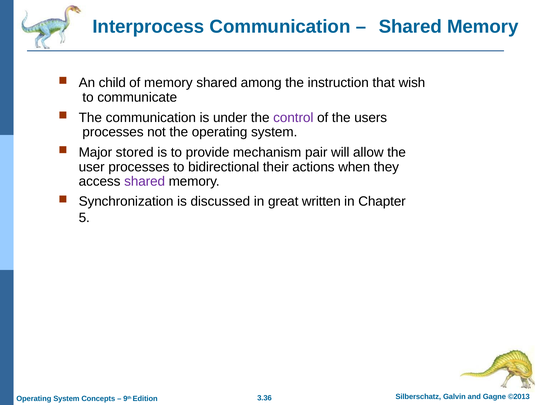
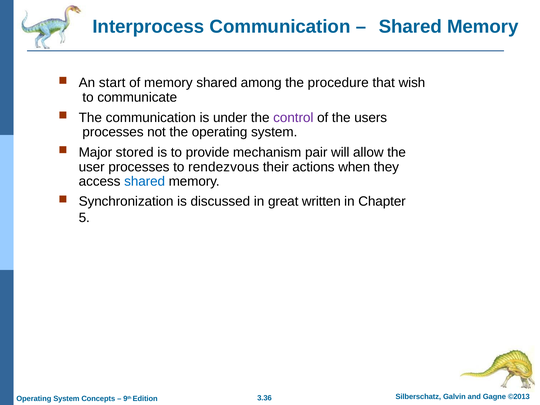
child: child -> start (112, 83)
instruction: instruction -> procedure (338, 83)
bidirectional: bidirectional -> rendezvous (224, 167)
shared colour: purple -> blue (145, 181)
